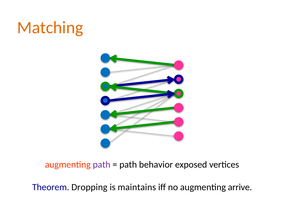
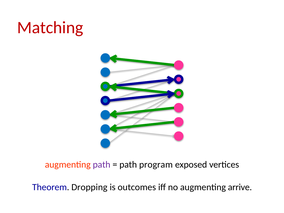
Matching colour: orange -> red (50, 27)
behavior: behavior -> program (156, 165)
maintains: maintains -> outcomes (137, 187)
